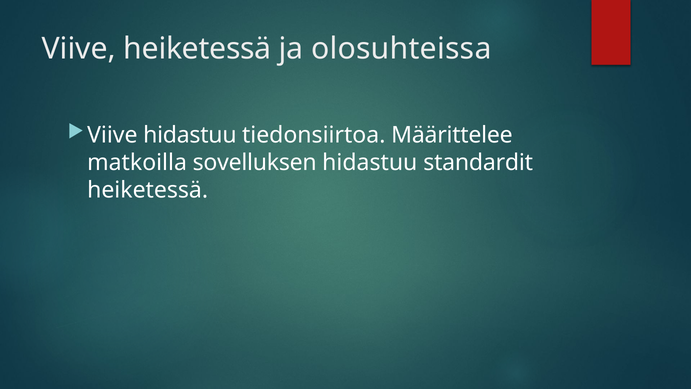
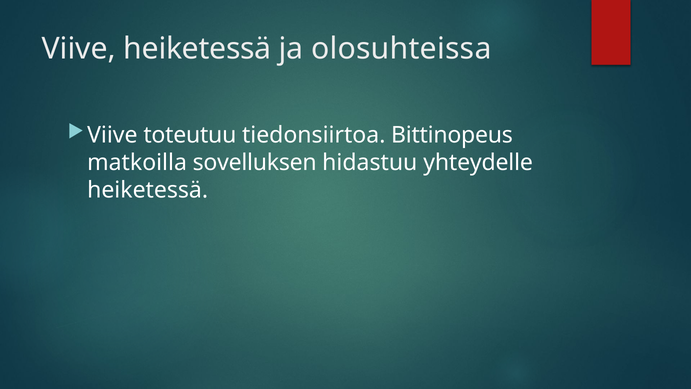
Viive hidastuu: hidastuu -> toteutuu (190, 135)
Määrittelee: Määrittelee -> Bittinopeus (452, 135)
standardit: standardit -> yhteydelle (478, 162)
